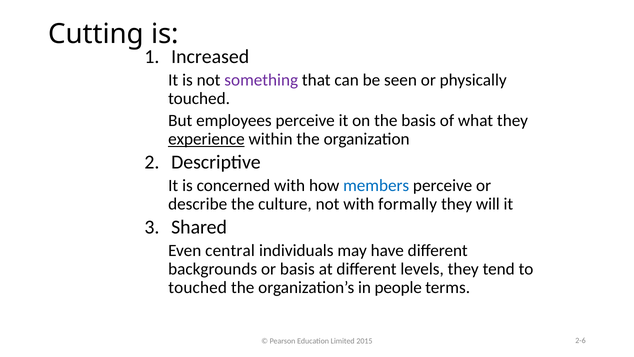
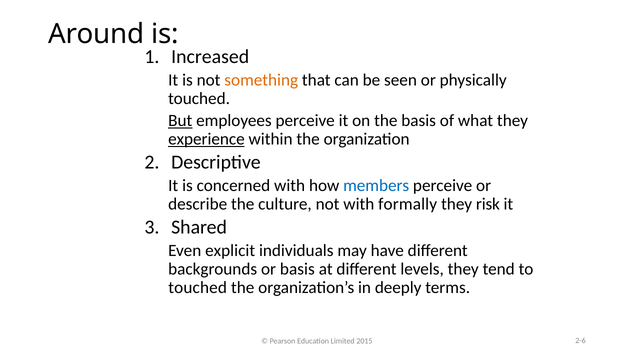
Cutting: Cutting -> Around (96, 34)
something colour: purple -> orange (261, 80)
But underline: none -> present (180, 120)
will: will -> risk (488, 204)
central: central -> explicit (230, 250)
people: people -> deeply (398, 287)
